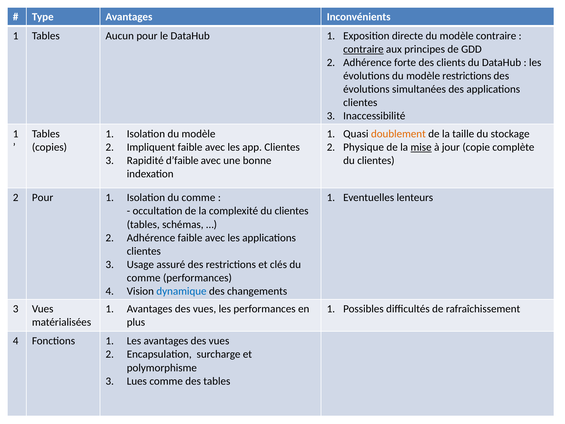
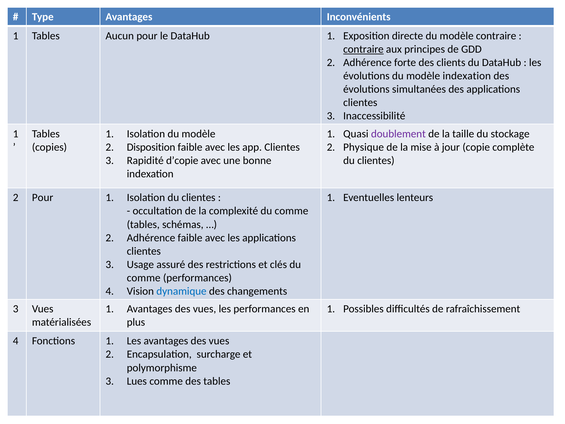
modèle restrictions: restrictions -> indexation (467, 76)
doublement colour: orange -> purple (398, 134)
2 Impliquent: Impliquent -> Disposition (151, 147)
mise underline: present -> none (421, 147)
d’faible: d’faible -> d’copie (182, 160)
Isolation du comme: comme -> clientes (198, 198)
complexité du clientes: clientes -> comme (292, 211)
